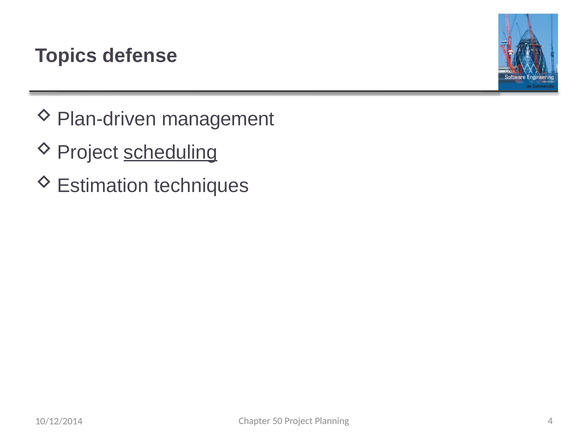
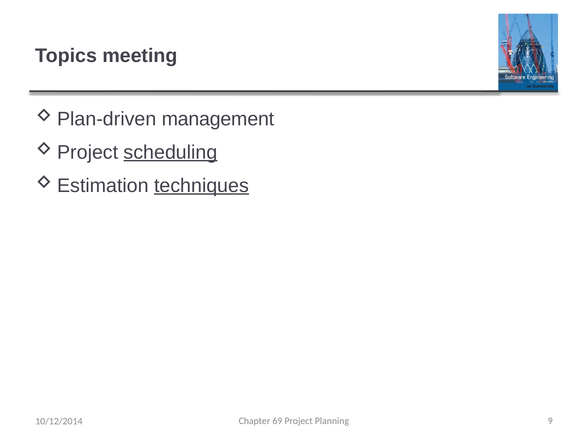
defense: defense -> meeting (140, 56)
techniques underline: none -> present (202, 186)
50: 50 -> 69 (277, 421)
4: 4 -> 9 (550, 421)
